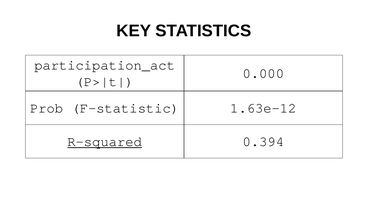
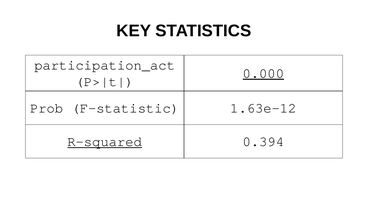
0.000 underline: none -> present (263, 73)
